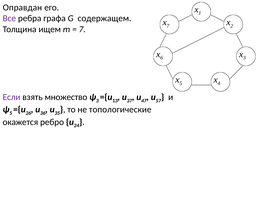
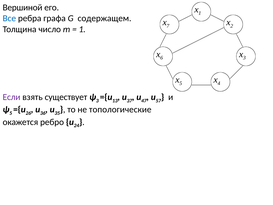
Оправдан: Оправдан -> Вершиной (23, 7)
Все colour: purple -> blue (9, 18)
ищем: ищем -> число (50, 29)
7: 7 -> 1 (82, 29)
множество: множество -> существует (66, 97)
